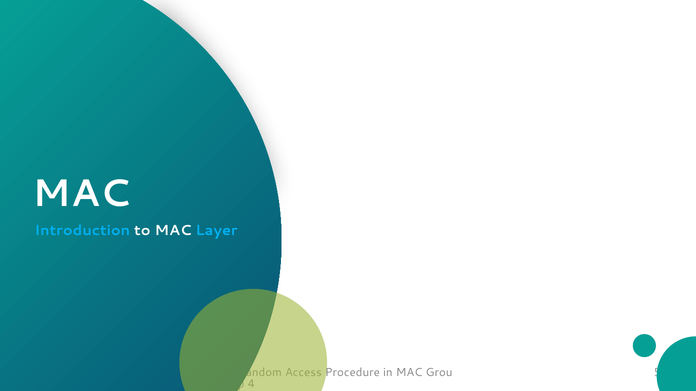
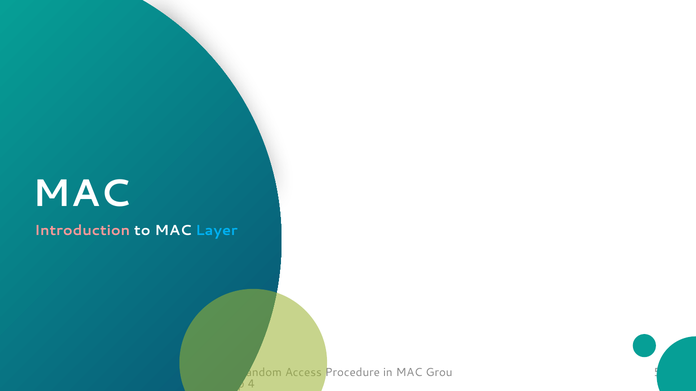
Introduction colour: light blue -> pink (82, 231)
